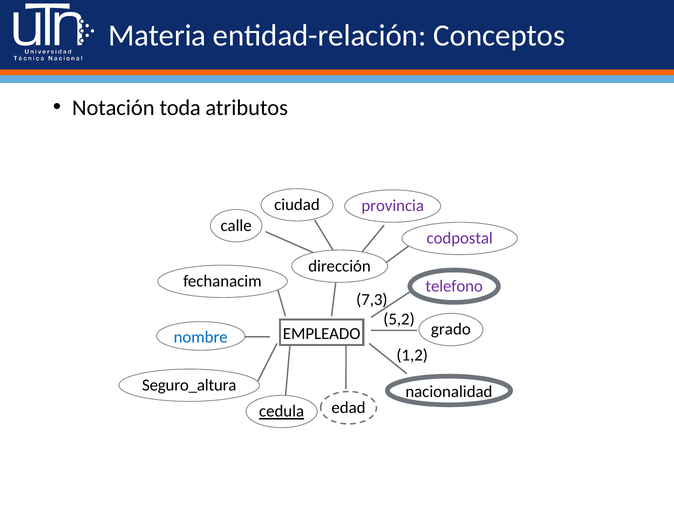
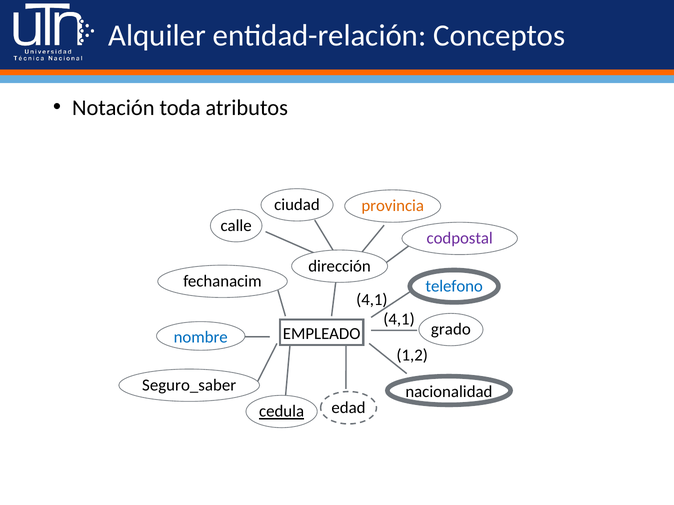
Materia: Materia -> Alquiler (157, 36)
provincia colour: purple -> orange (393, 206)
telefono colour: purple -> blue (454, 286)
7,3: 7,3 -> 4,1 (372, 300)
5,2: 5,2 -> 4,1 (399, 319)
Seguro_altura: Seguro_altura -> Seguro_saber (189, 385)
